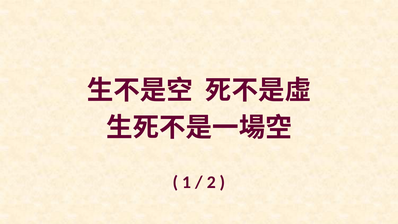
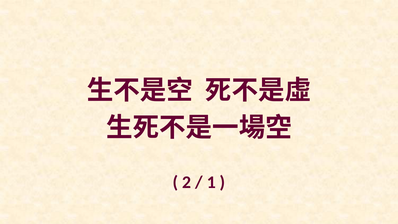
1: 1 -> 2 (187, 182)
2: 2 -> 1 (211, 182)
